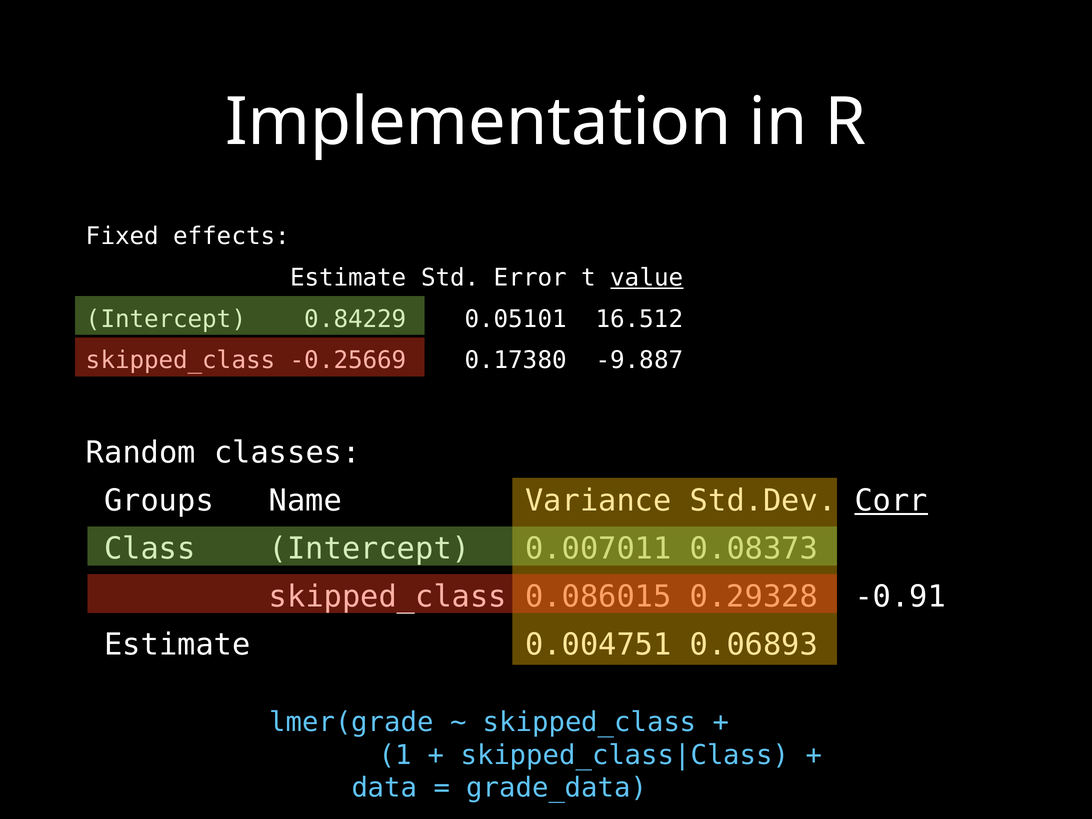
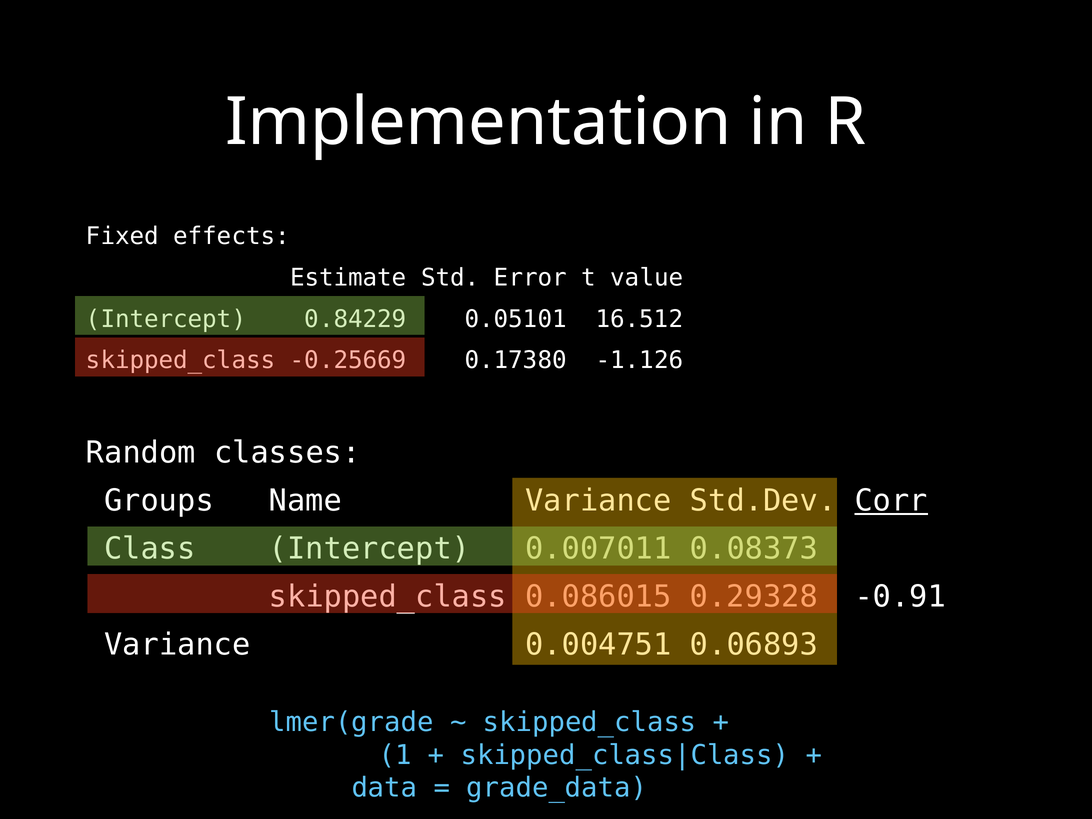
value underline: present -> none (647, 278)
-9.887: -9.887 -> -1.126 (639, 360)
Estimate: Estimate -> Variance (177, 645)
